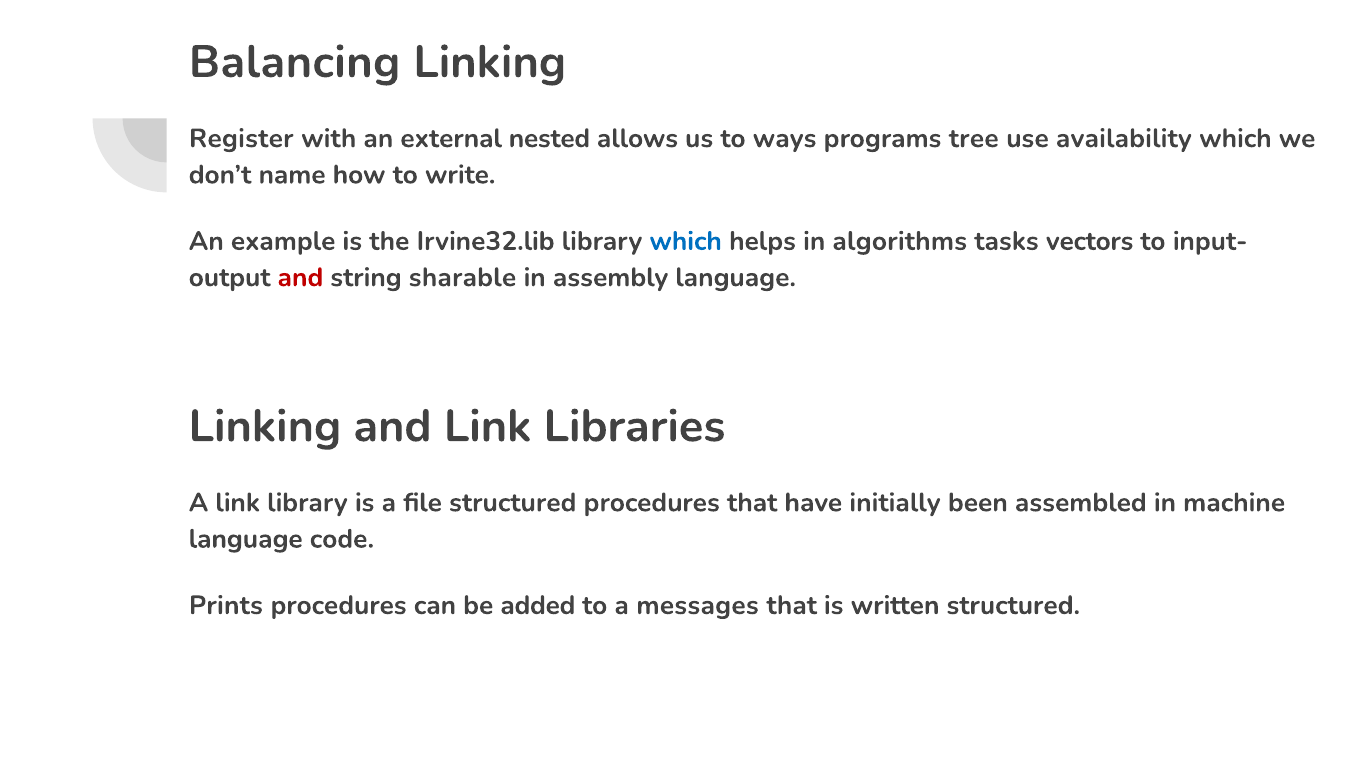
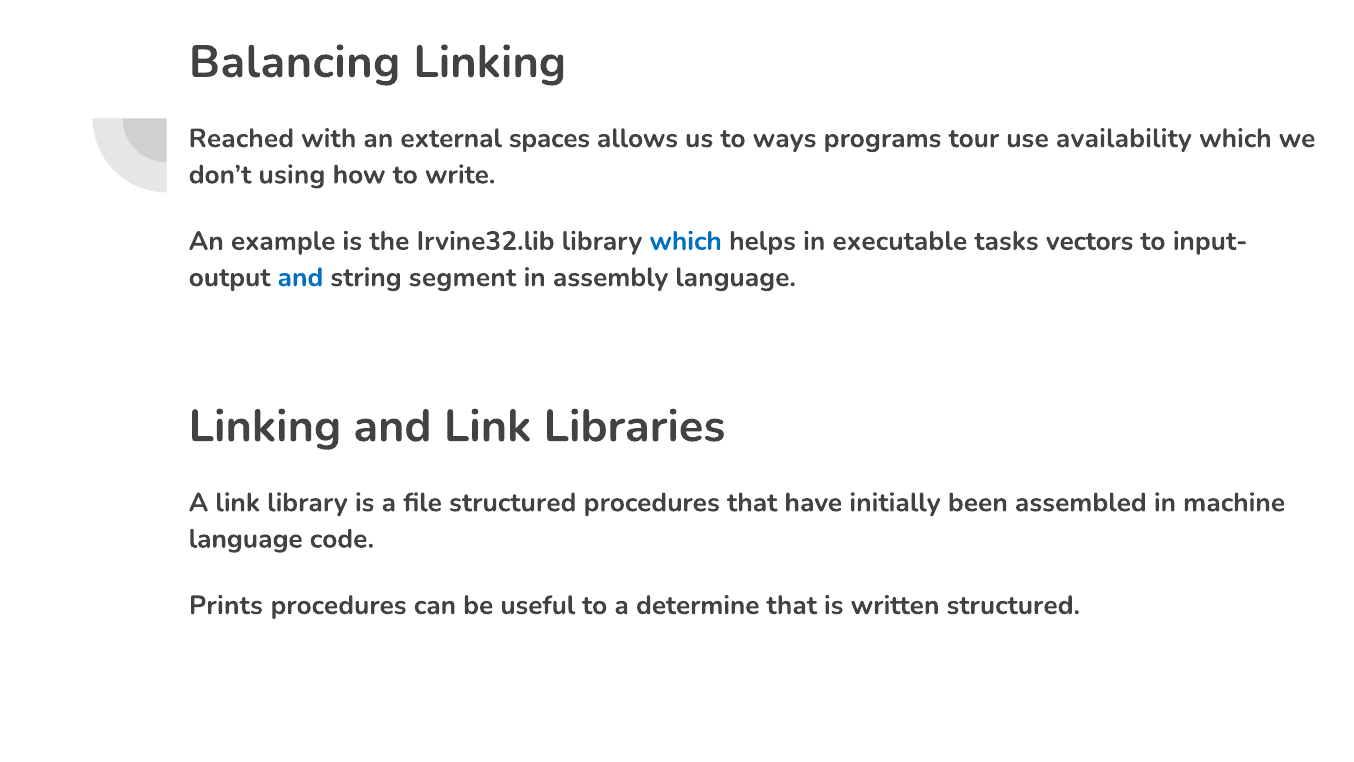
Register: Register -> Reached (241, 138)
nested: nested -> spaces (549, 138)
tree: tree -> tour (974, 138)
name: name -> using (292, 175)
algorithms: algorithms -> executable (900, 241)
and colour: red -> blue (300, 277)
sharable: sharable -> segment (462, 277)
added: added -> useful (538, 605)
messages: messages -> determine (698, 605)
